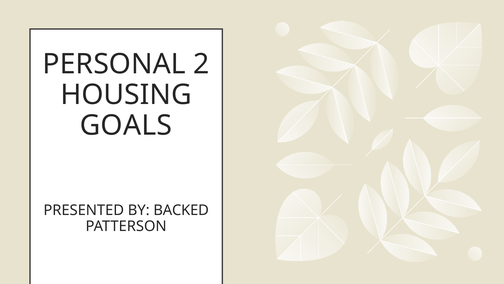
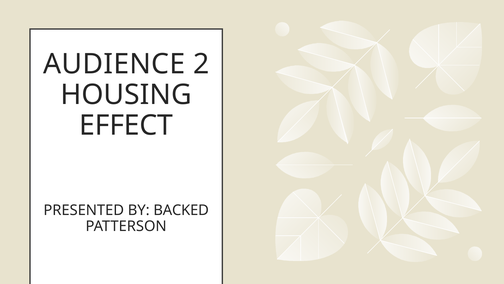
PERSONAL: PERSONAL -> AUDIENCE (114, 64)
GOALS: GOALS -> EFFECT (126, 125)
